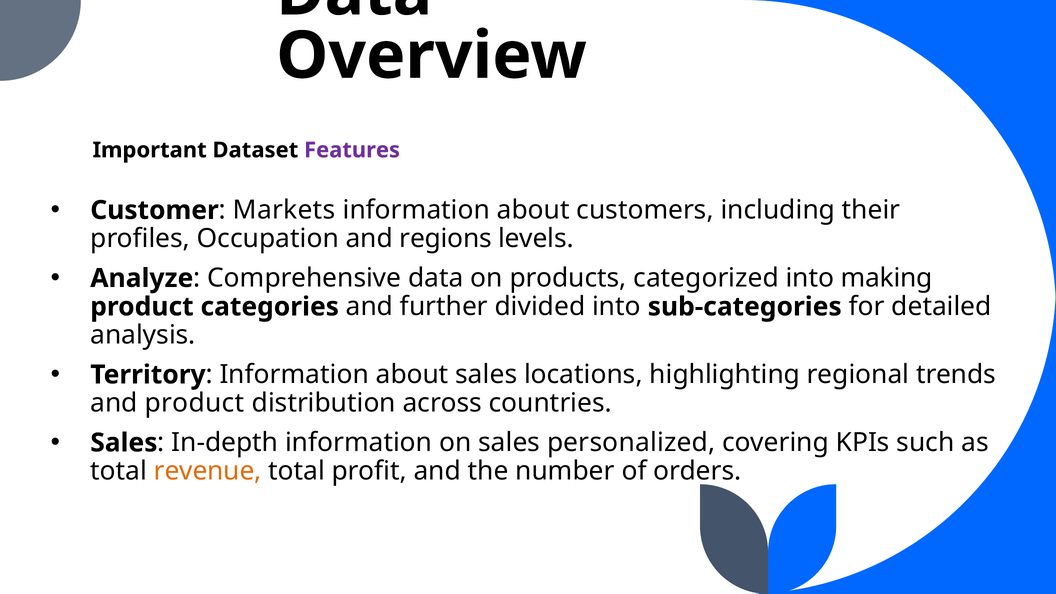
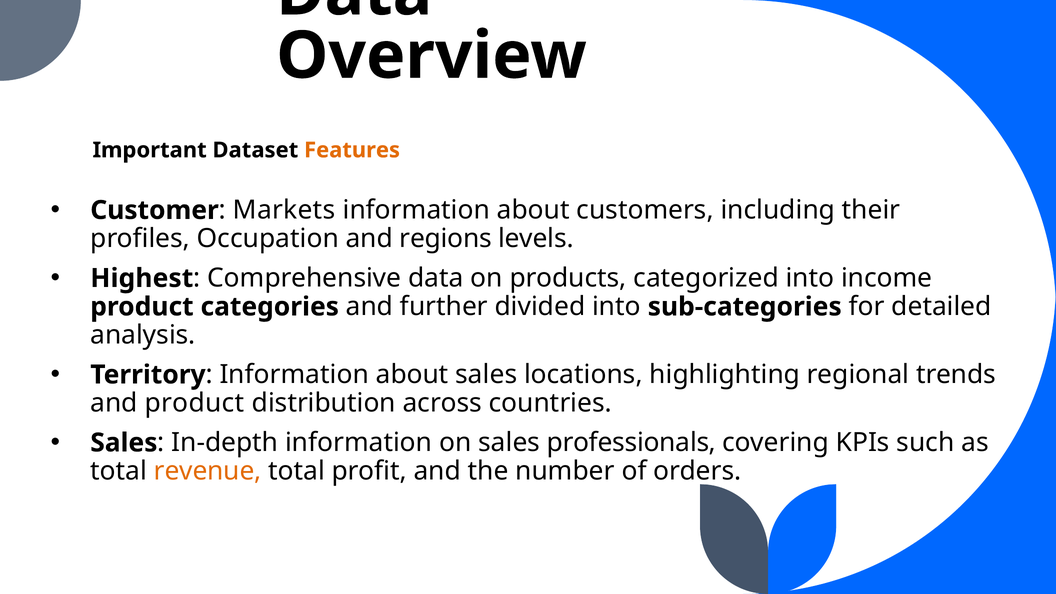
Features colour: purple -> orange (352, 150)
Analyze: Analyze -> Highest (142, 278)
making: making -> income (887, 278)
personalized: personalized -> professionals (631, 443)
